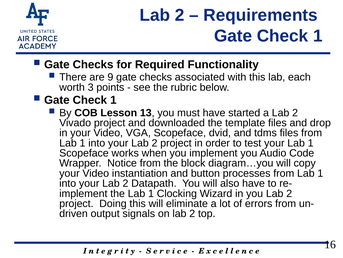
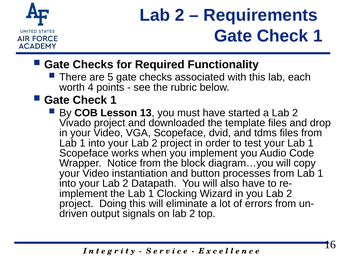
9: 9 -> 5 (110, 77)
3: 3 -> 4 (91, 87)
